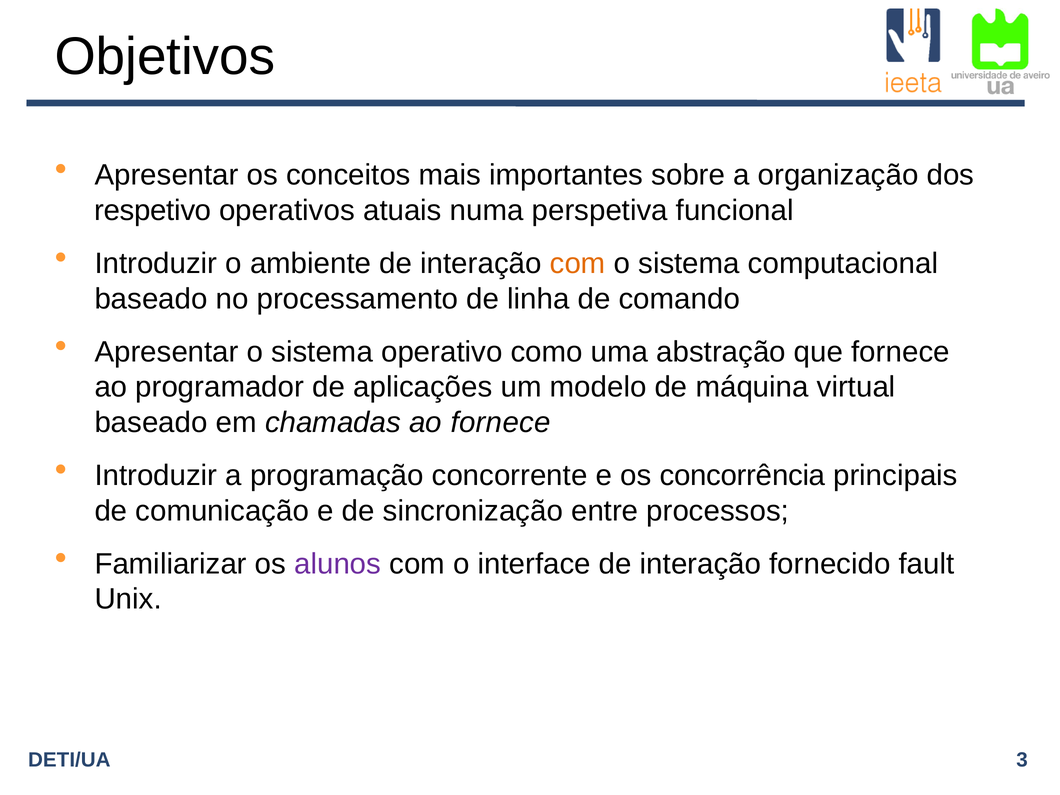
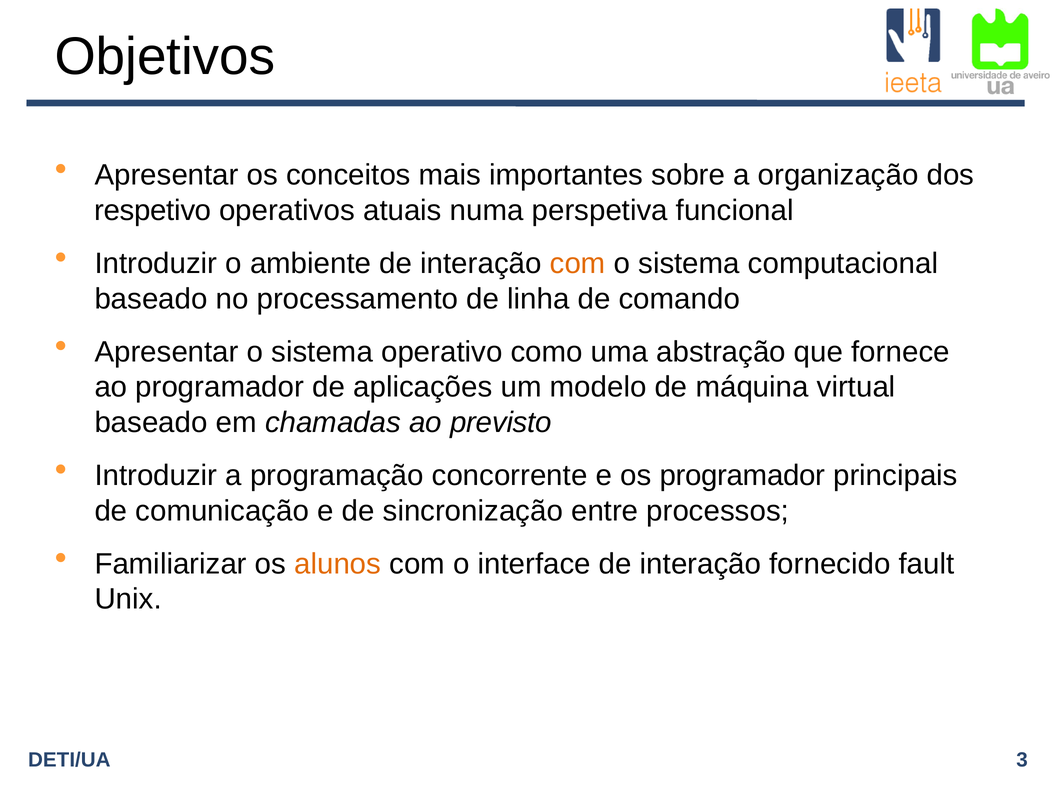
ao fornece: fornece -> previsto (501, 423)
os concorrência: concorrência -> programador (742, 476)
alunos colour: purple -> orange (338, 564)
